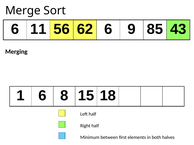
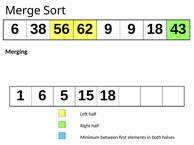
11: 11 -> 38 (38, 29)
62 6: 6 -> 9 (108, 29)
9 85: 85 -> 18 (155, 29)
8: 8 -> 5 (64, 96)
